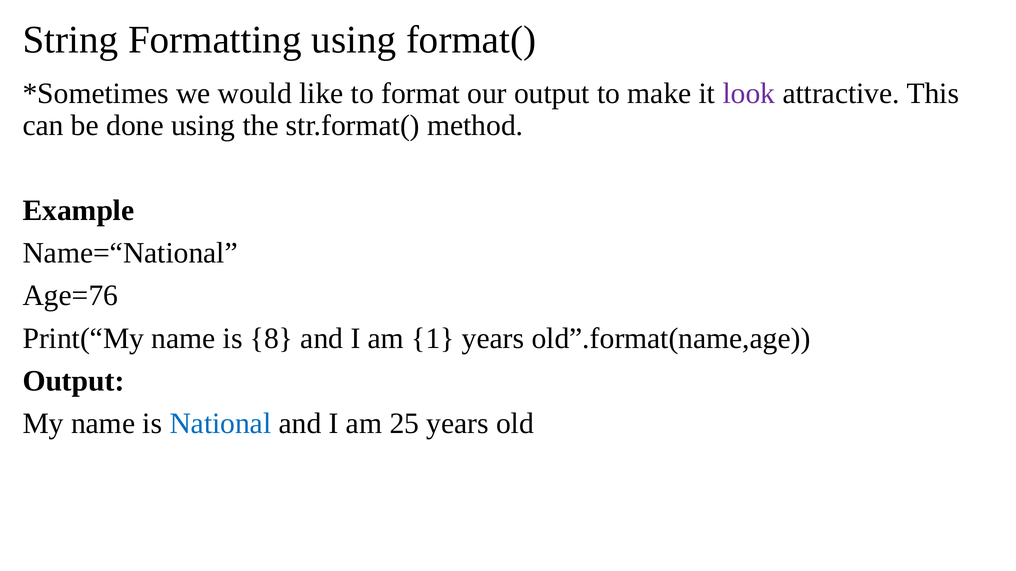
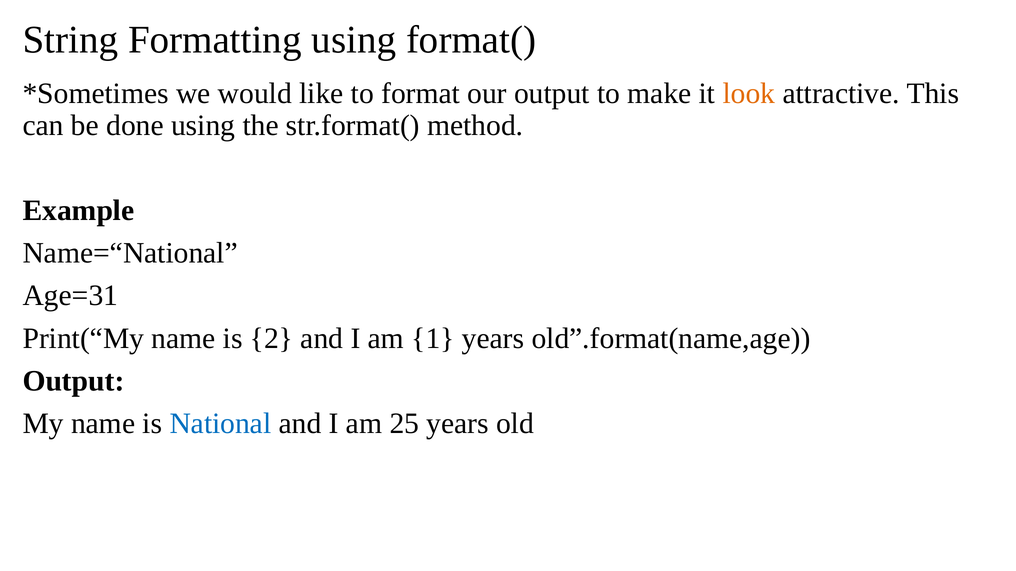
look colour: purple -> orange (749, 94)
Age=76: Age=76 -> Age=31 (70, 296)
8: 8 -> 2 (272, 339)
